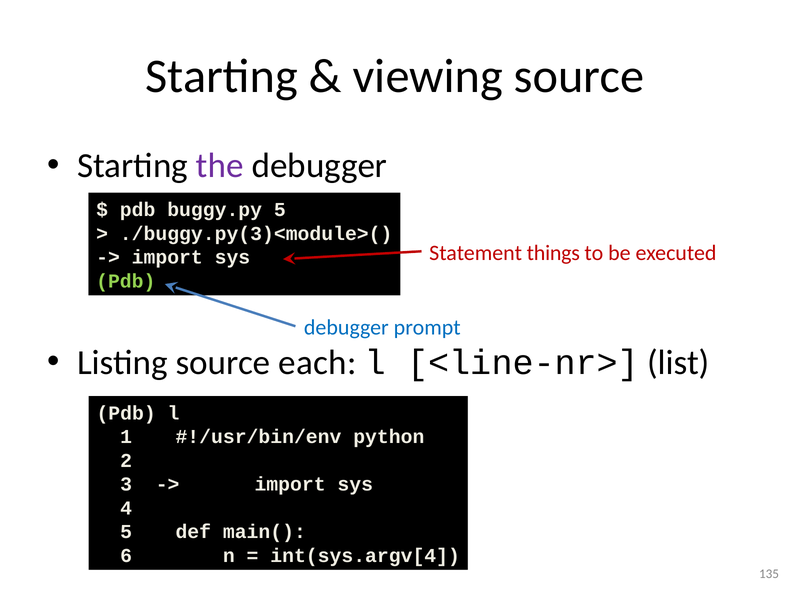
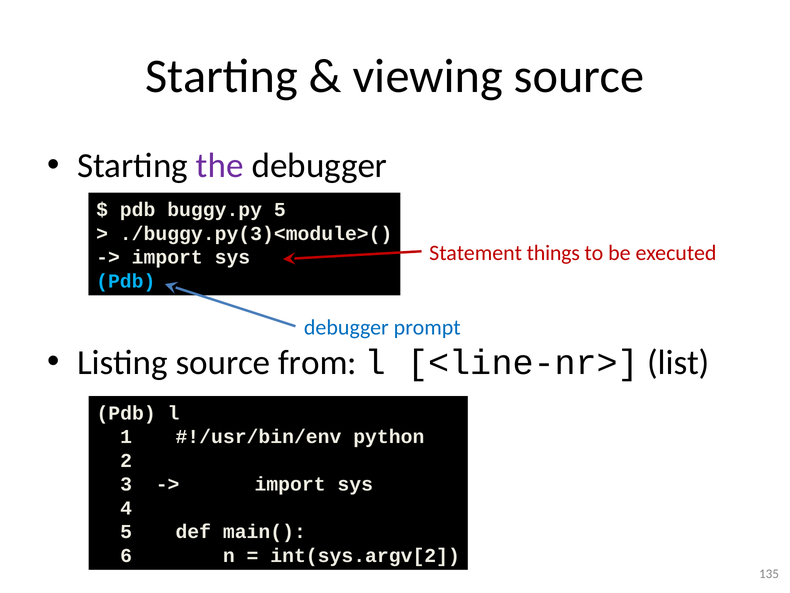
Pdb colour: light green -> light blue (126, 281)
each: each -> from (318, 362)
int(sys.argv[4: int(sys.argv[4 -> int(sys.argv[2 (365, 555)
